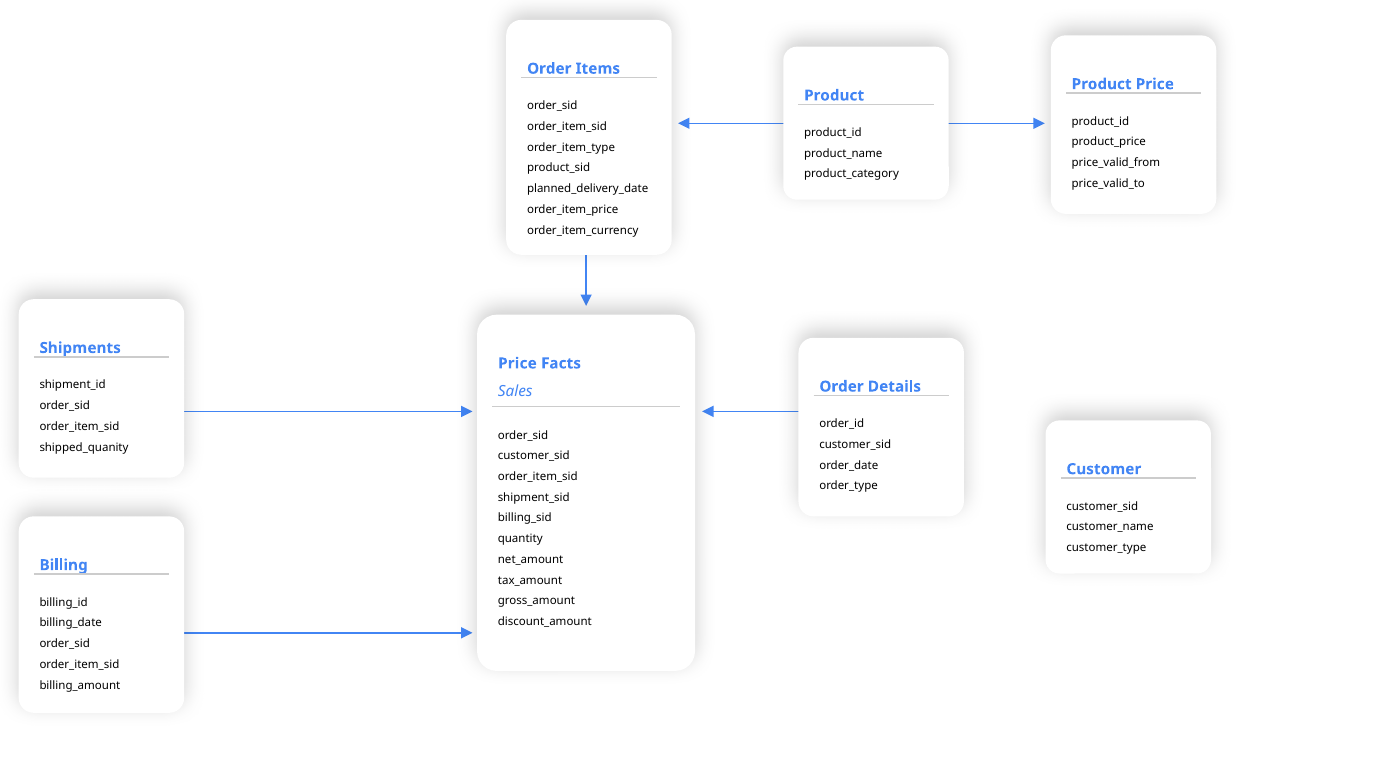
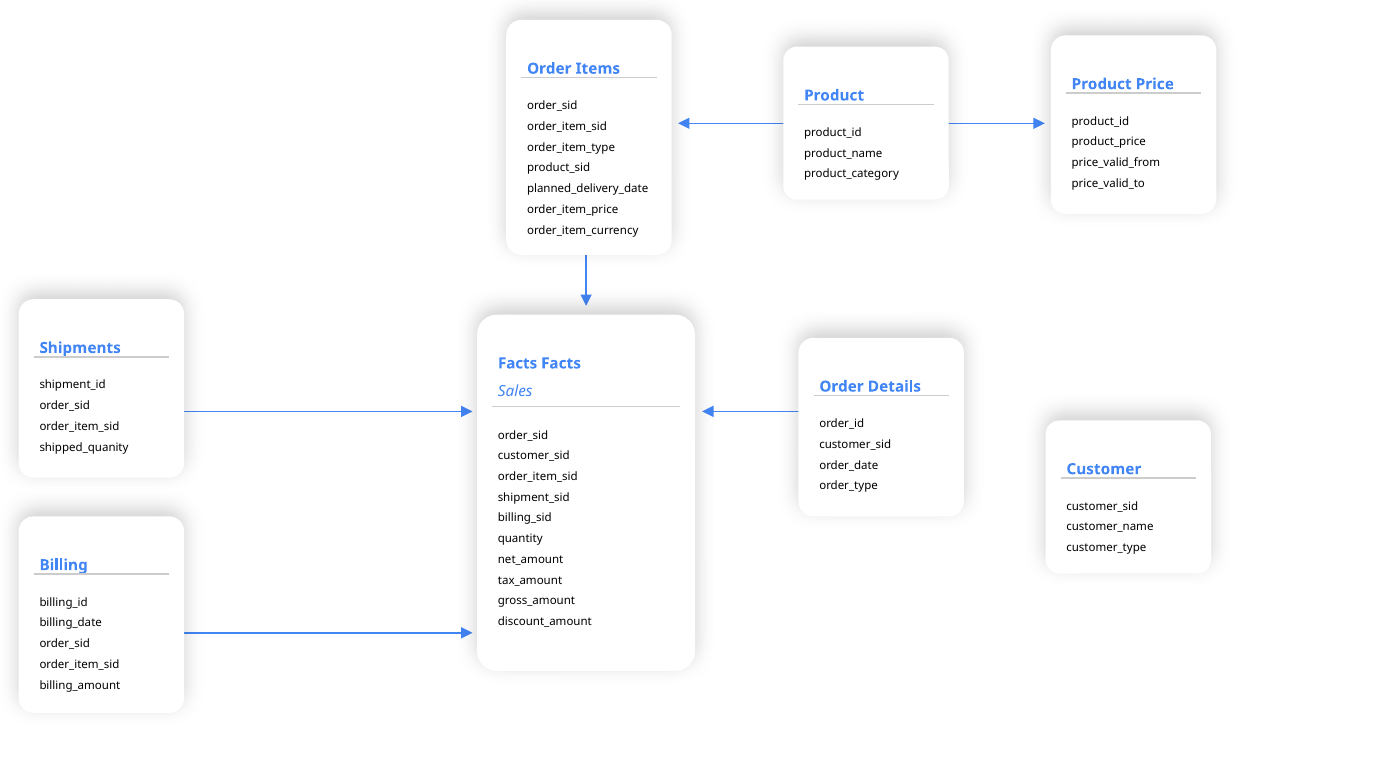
Price: Price -> Facts (518, 363)
